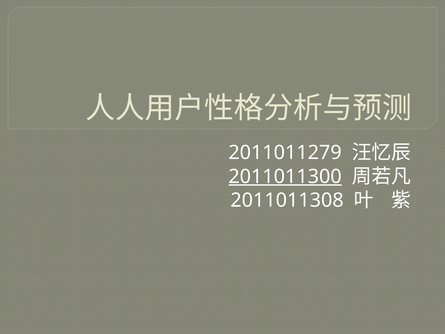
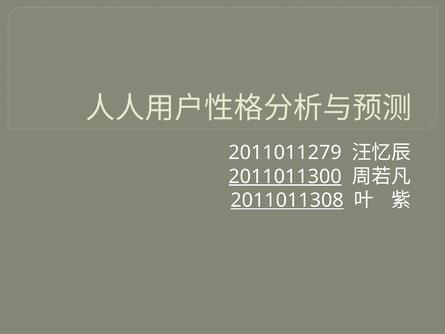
2011011308 underline: none -> present (287, 200)
